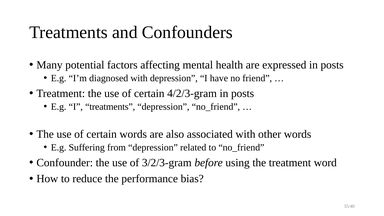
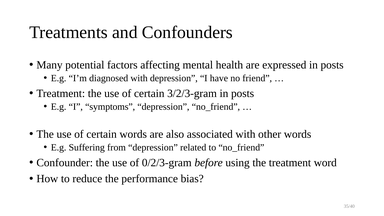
4/2/3-gram: 4/2/3-gram -> 3/2/3-gram (192, 93)
I treatments: treatments -> symptoms (110, 107)
3/2/3-gram: 3/2/3-gram -> 0/2/3-gram (167, 163)
